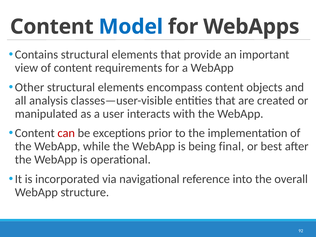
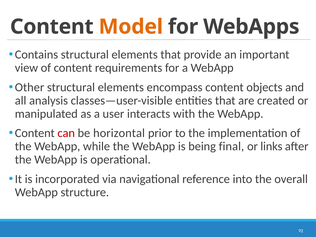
Model colour: blue -> orange (131, 27)
exceptions: exceptions -> horizontal (119, 133)
best: best -> links (271, 146)
